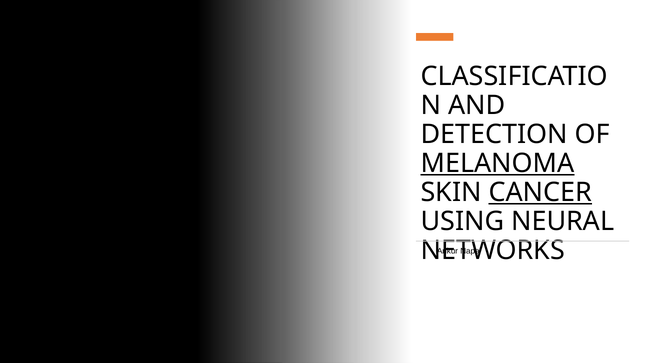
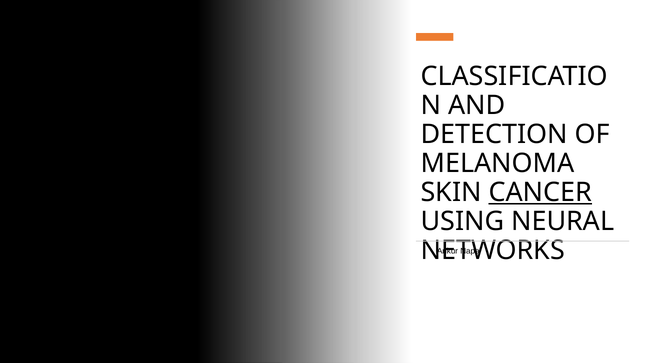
MELANOMA underline: present -> none (498, 163)
